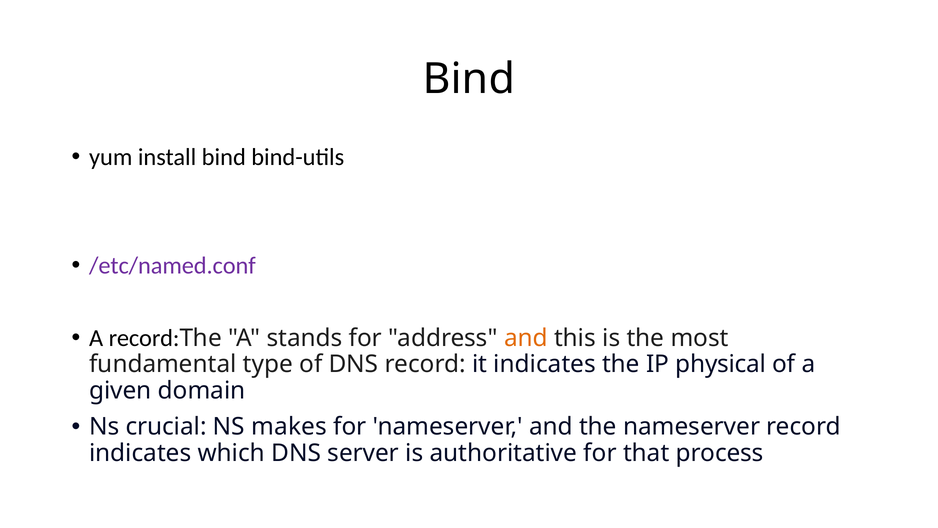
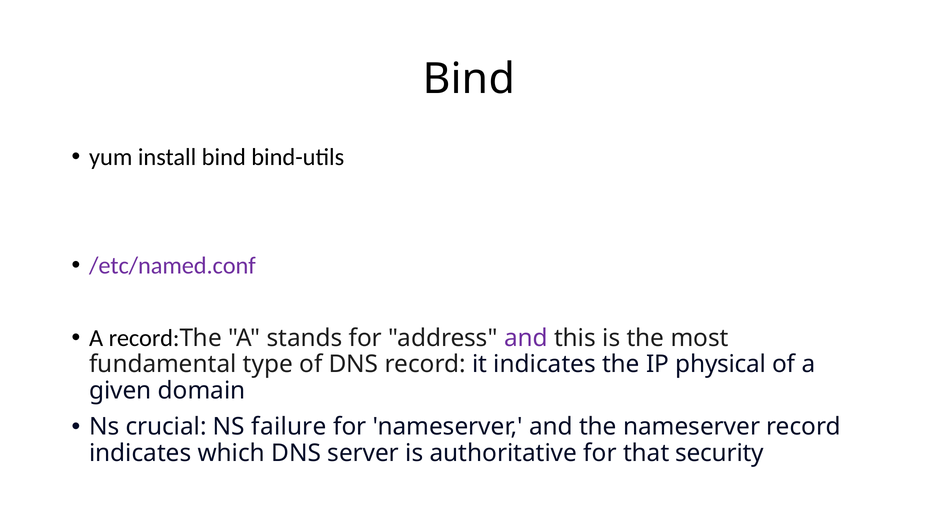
and colour: orange -> purple (526, 338)
makes: makes -> failure (289, 427)
process: process -> security (720, 453)
